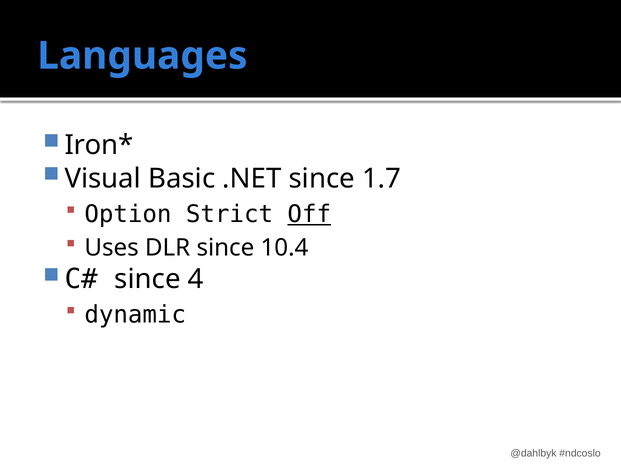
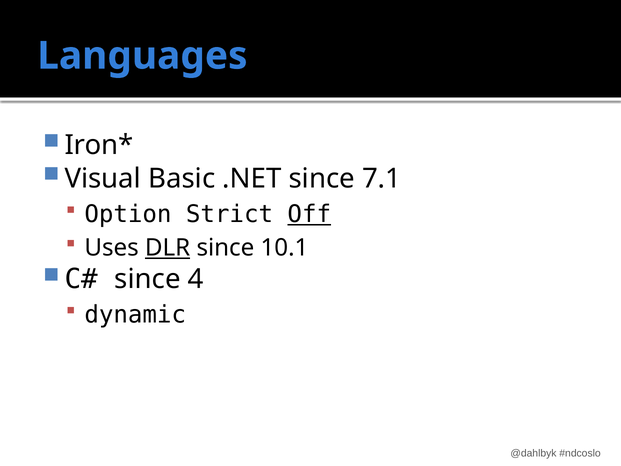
1.7: 1.7 -> 7.1 (382, 178)
DLR underline: none -> present (168, 248)
10.4: 10.4 -> 10.1 (284, 248)
